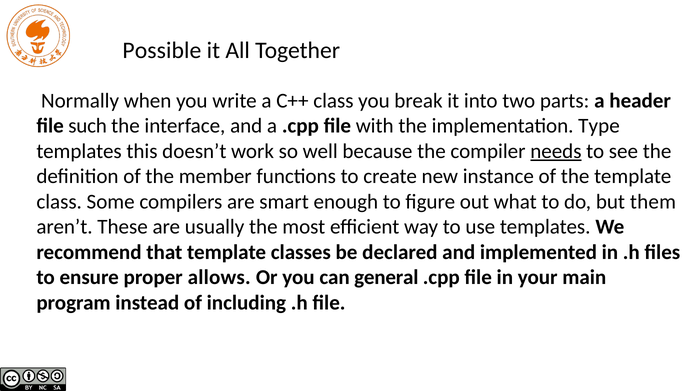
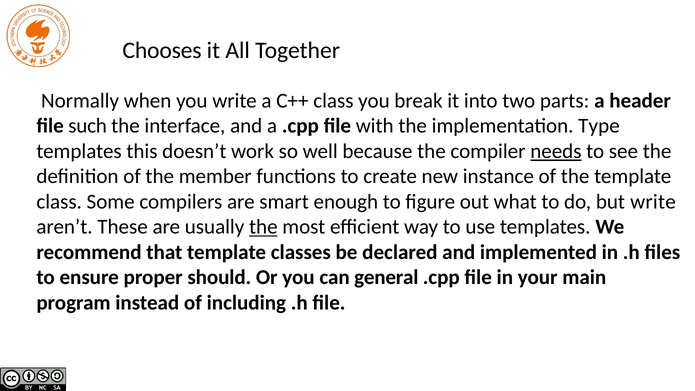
Possible: Possible -> Chooses (162, 50)
but them: them -> write (653, 202)
the underline: none -> present (263, 227)
allows: allows -> should (219, 277)
